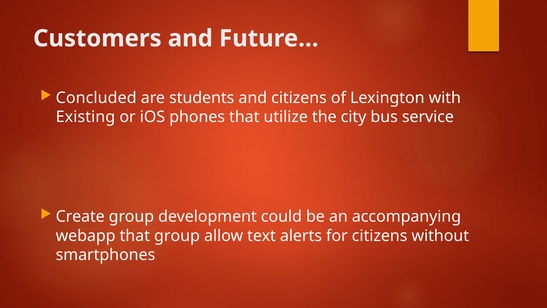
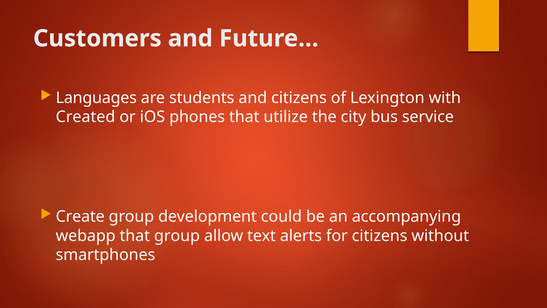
Concluded: Concluded -> Languages (96, 98)
Existing: Existing -> Created (85, 117)
